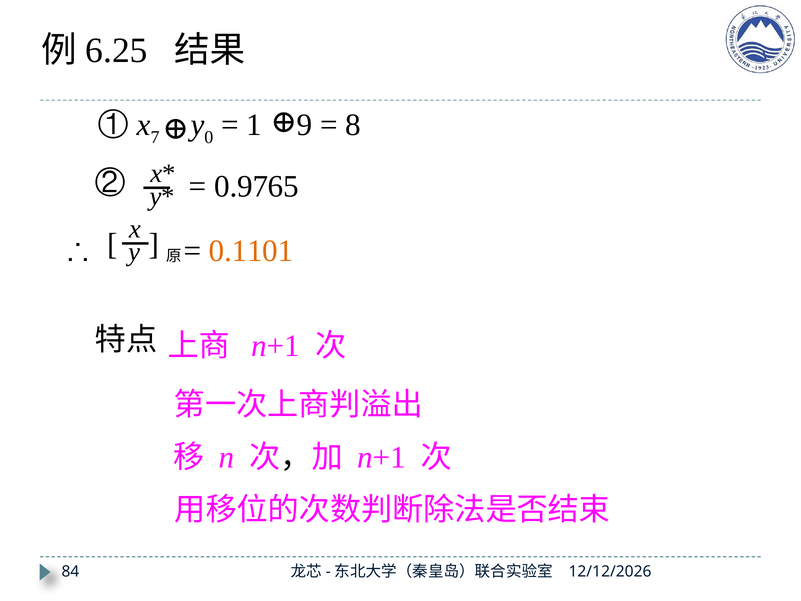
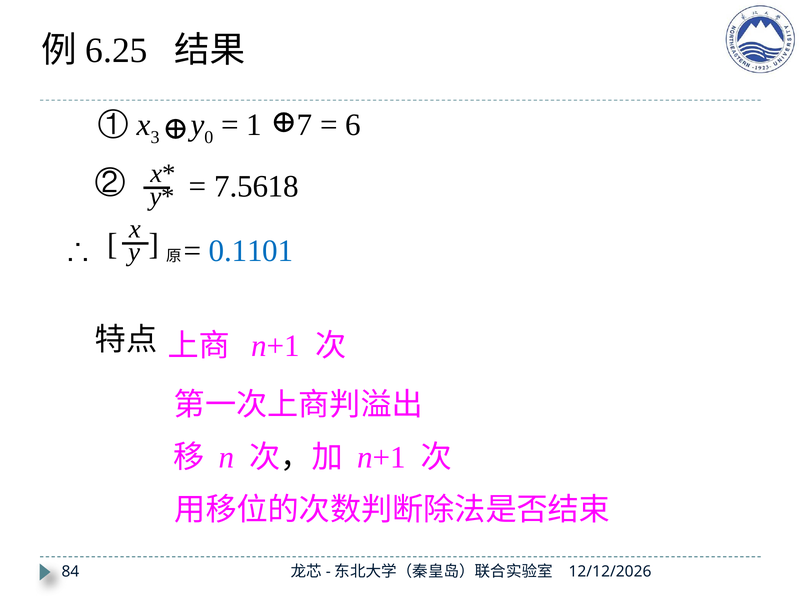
7: 7 -> 3 (155, 137)
9: 9 -> 7 (305, 125)
8: 8 -> 6 (353, 125)
0.9765: 0.9765 -> 7.5618 (257, 186)
0.1101 colour: orange -> blue (251, 251)
